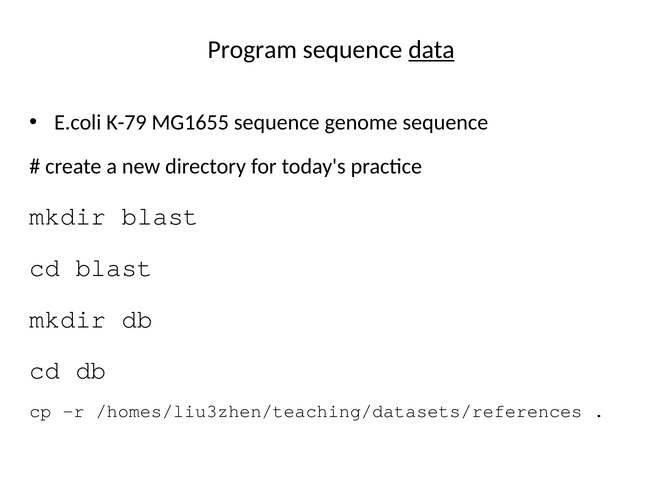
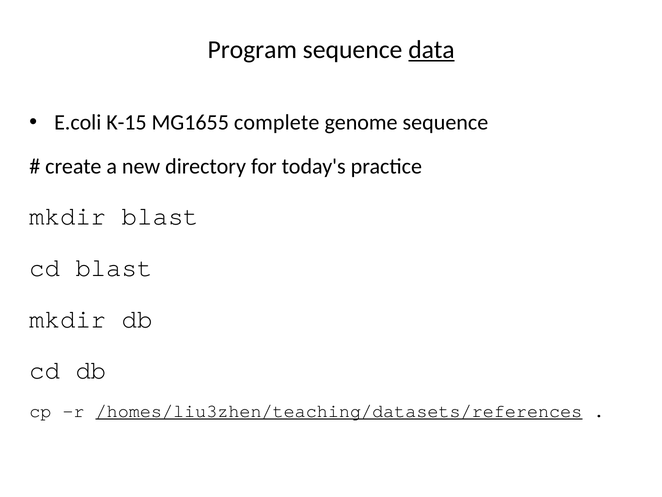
K-79: K-79 -> K-15 (126, 122)
MG1655 sequence: sequence -> complete (277, 122)
/homes/liu3zhen/teaching/datasets/references underline: none -> present (339, 411)
